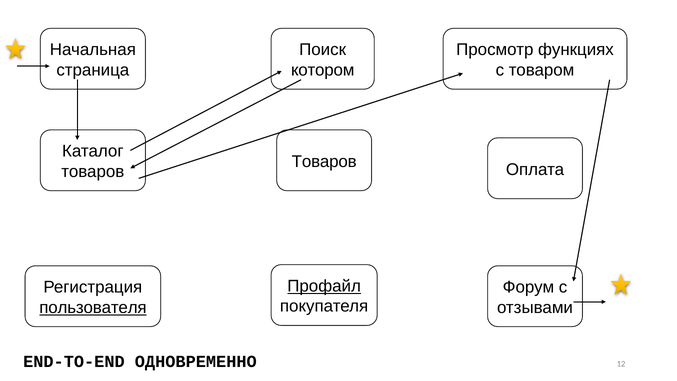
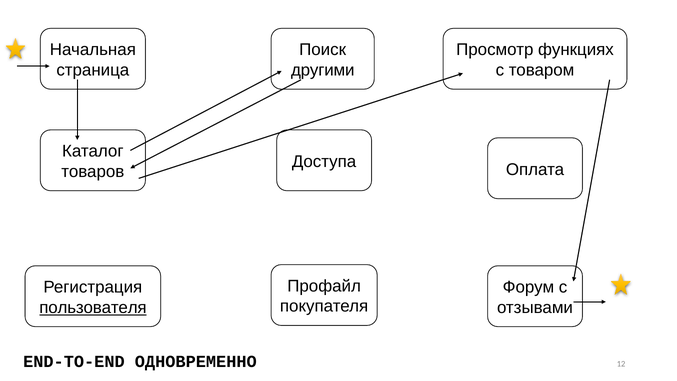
котором: котором -> другими (323, 70)
Товаров: Товаров -> Доступа (324, 161)
Профайл underline: present -> none (324, 286)
